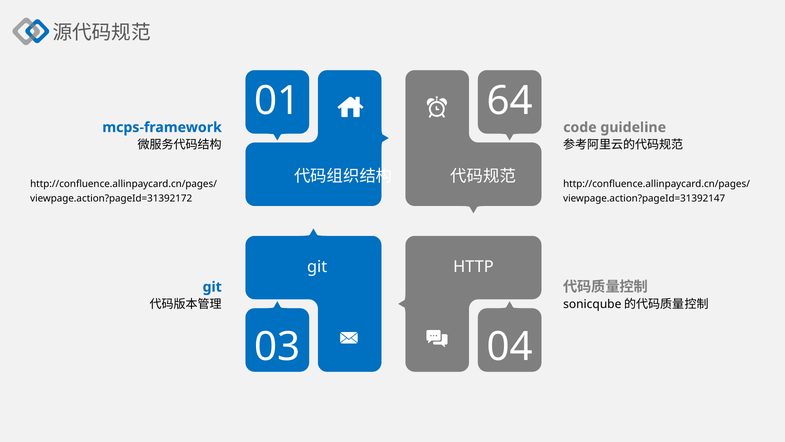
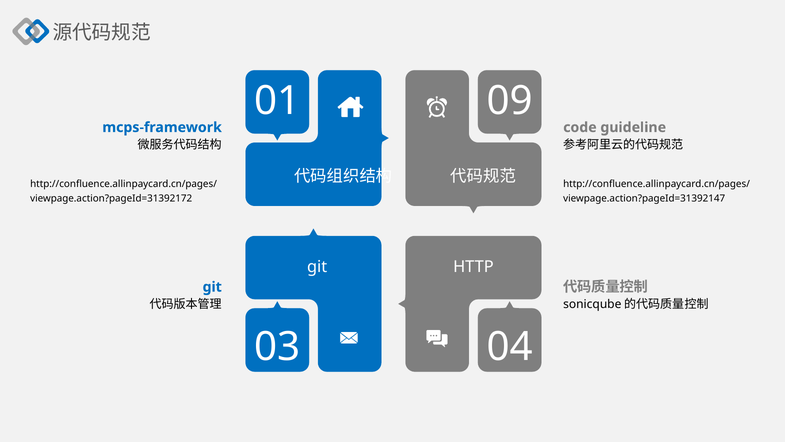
64: 64 -> 09 (510, 101)
